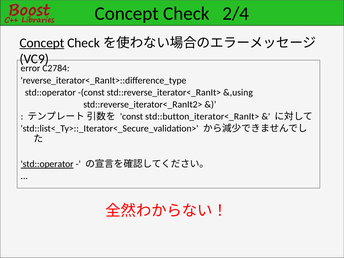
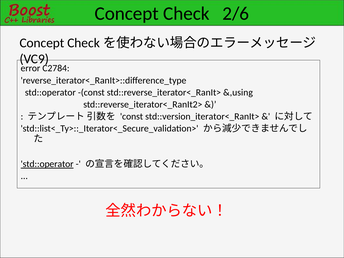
2/4: 2/4 -> 2/6 (236, 14)
Concept underline: present -> none (42, 43)
std::button_iterator<_RanIt>: std::button_iterator<_RanIt> -> std::version_iterator<_RanIt> (202, 116)
